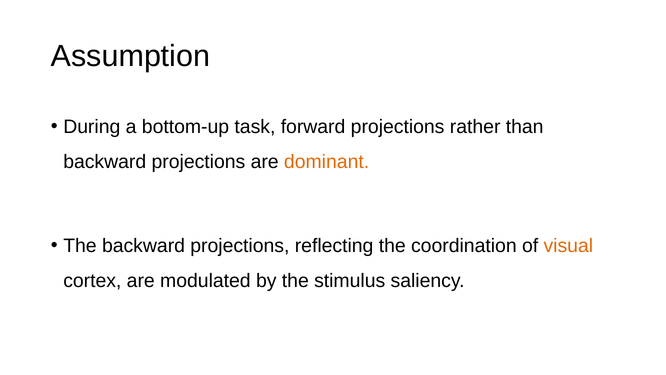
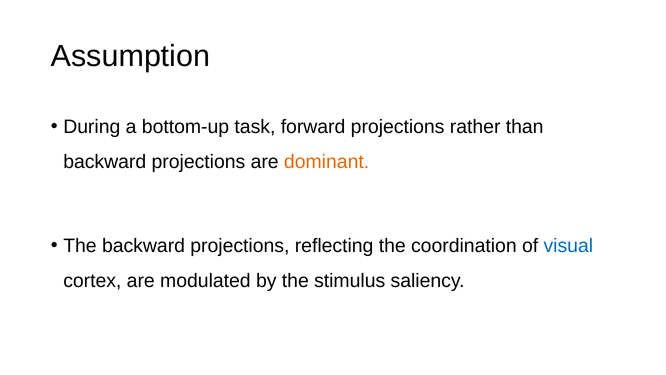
visual colour: orange -> blue (568, 246)
